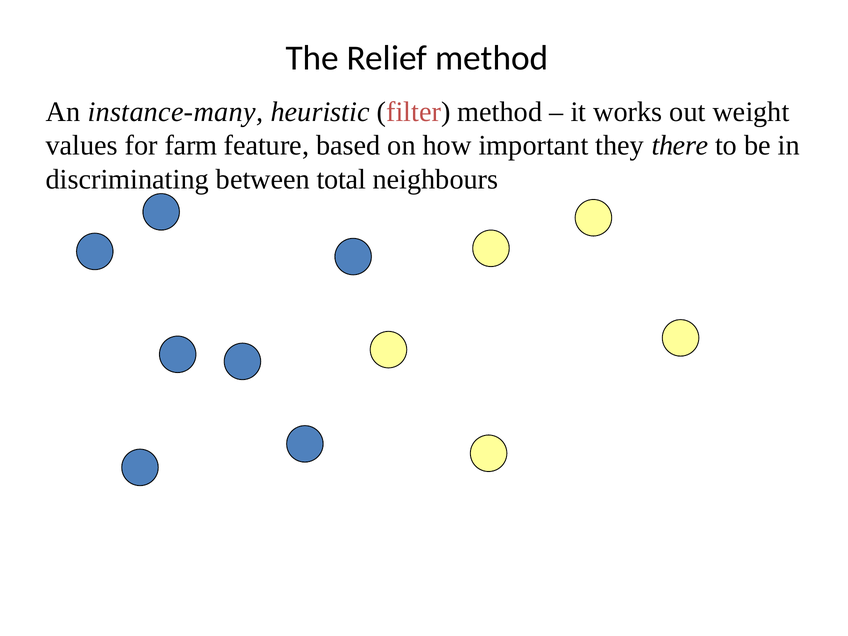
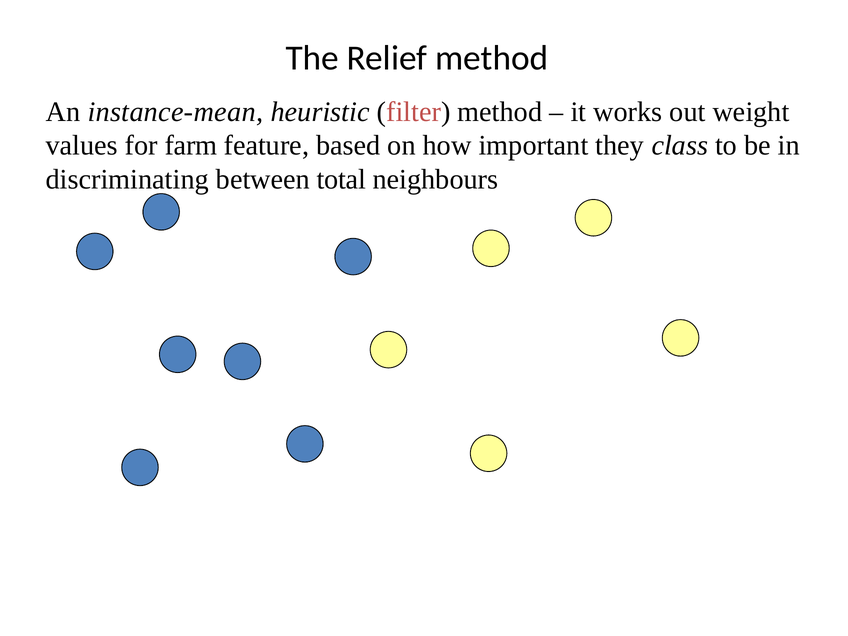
instance-many: instance-many -> instance-mean (175, 112)
there: there -> class (680, 146)
